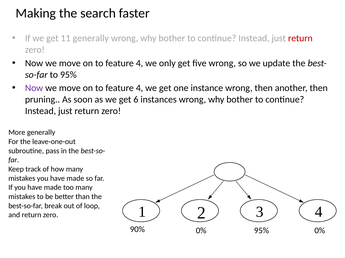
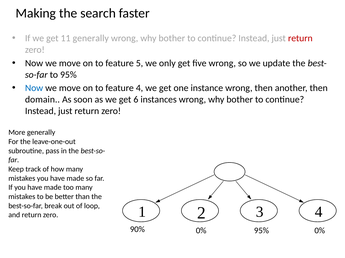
4: 4 -> 5 (140, 63)
Now colour: purple -> blue (34, 88)
pruning: pruning -> domain (42, 100)
